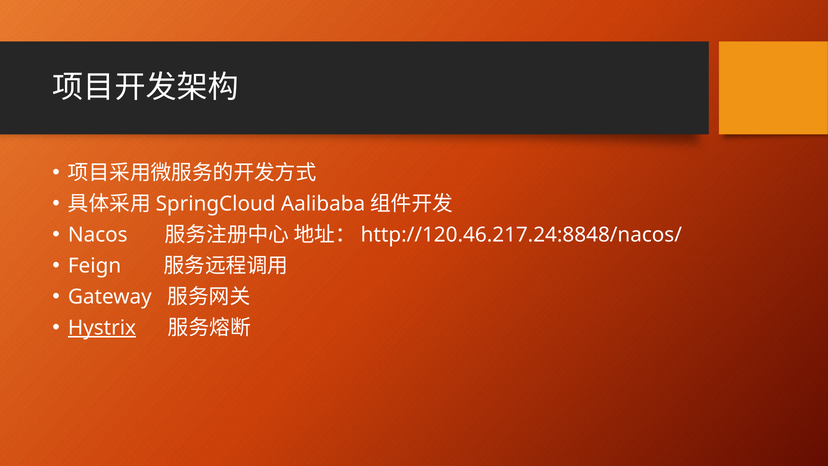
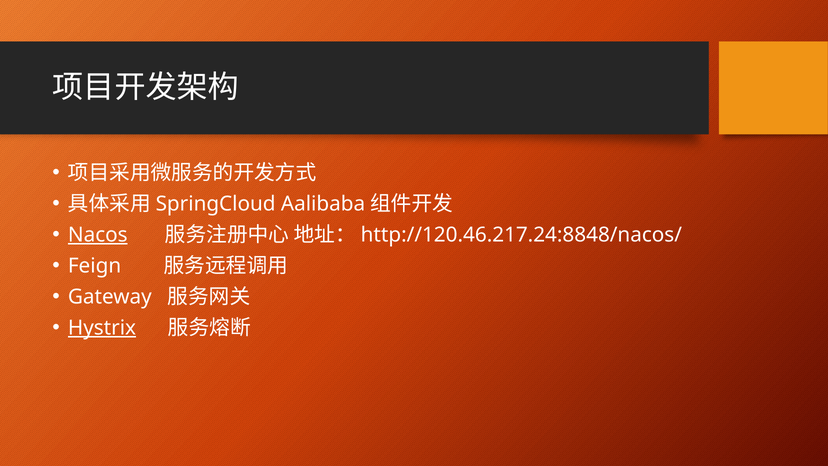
Nacos underline: none -> present (98, 235)
